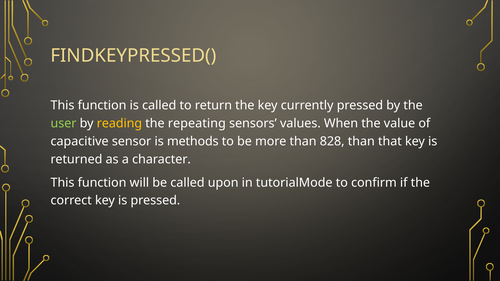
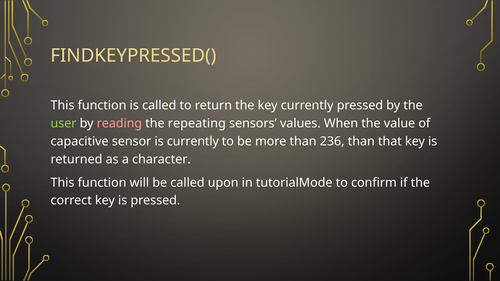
reading colour: yellow -> pink (119, 124)
is methods: methods -> currently (193, 142)
828: 828 -> 236 (332, 142)
